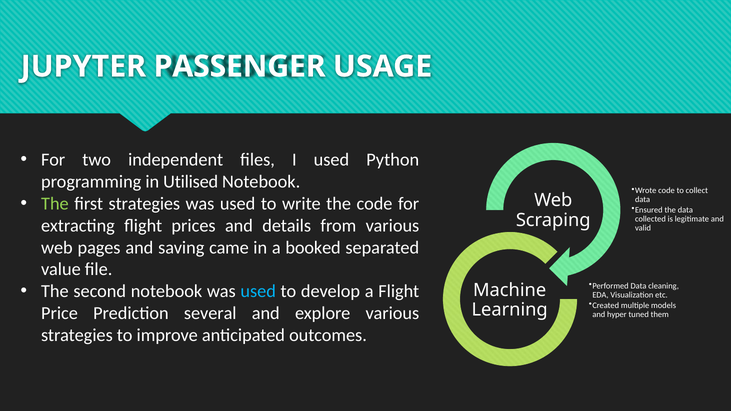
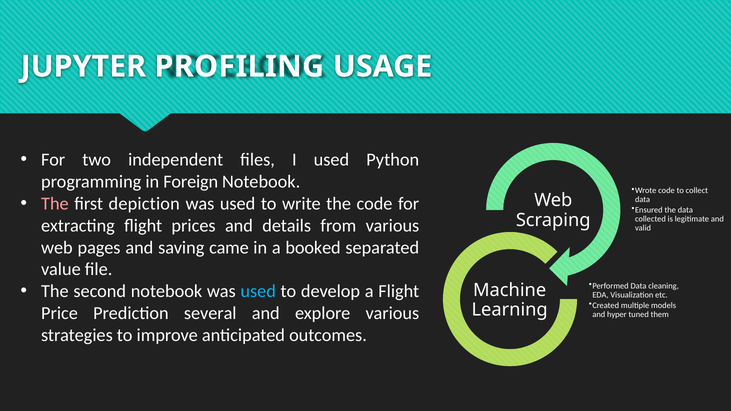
PASSENGER: PASSENGER -> PROFILING (239, 66)
Utilised: Utilised -> Foreign (191, 182)
The colour: light green -> pink (55, 204)
first strategies: strategies -> depiction (144, 204)
